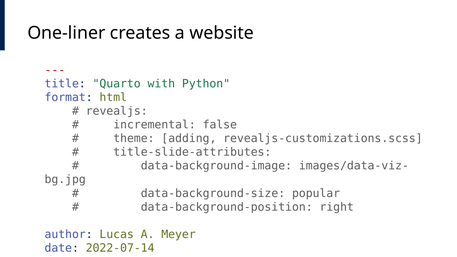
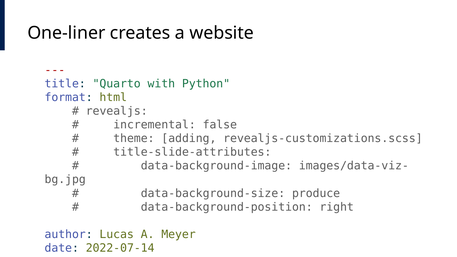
popular: popular -> produce (316, 193)
